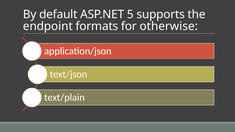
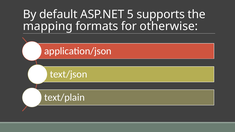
endpoint: endpoint -> mapping (48, 26)
